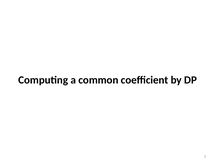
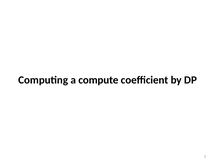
common: common -> compute (98, 80)
